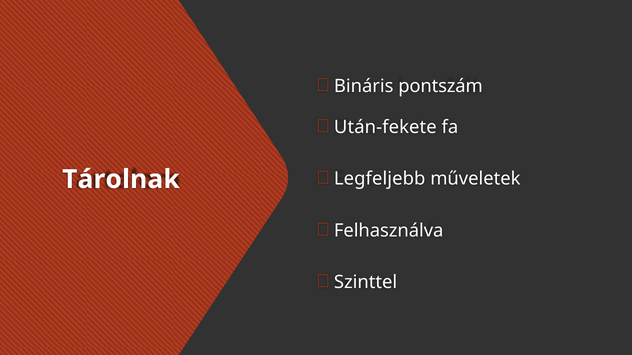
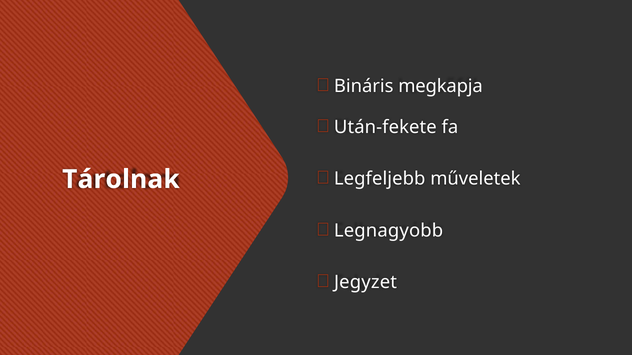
pontszám: pontszám -> megkapja (441, 86)
Felhasználva: Felhasználva -> Legnagyobb (389, 231)
Szinttel: Szinttel -> Jegyzet (366, 283)
